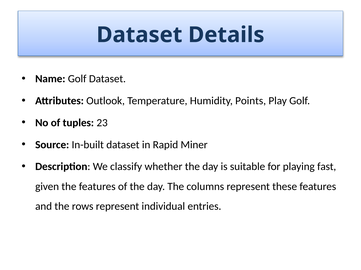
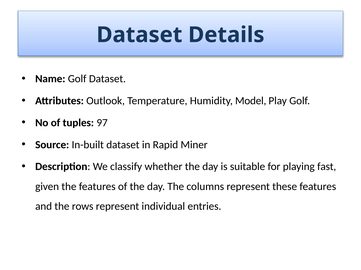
Points: Points -> Model (251, 101)
23: 23 -> 97 (102, 123)
